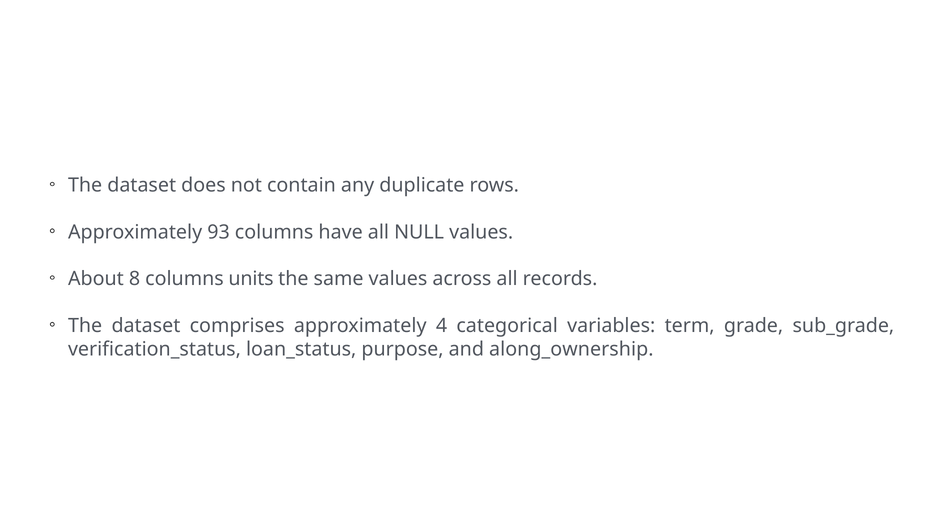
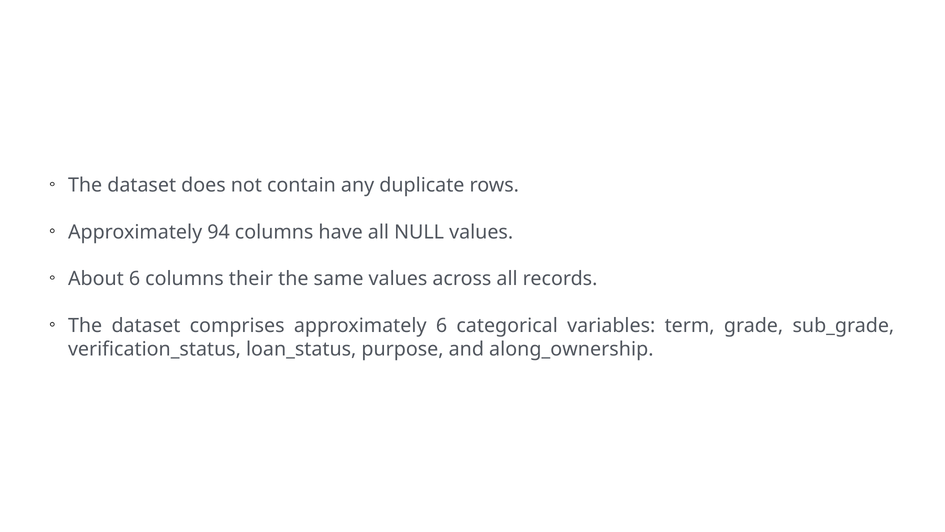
93: 93 -> 94 (219, 232)
About 8: 8 -> 6 (135, 279)
units: units -> their (251, 279)
approximately 4: 4 -> 6 (442, 325)
